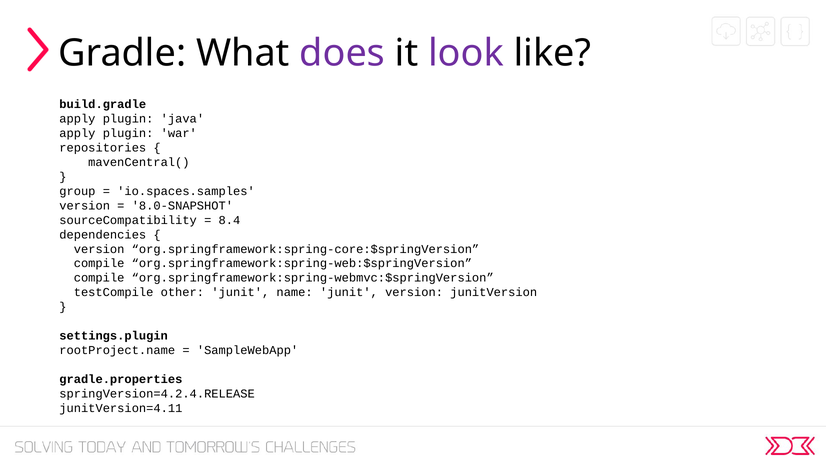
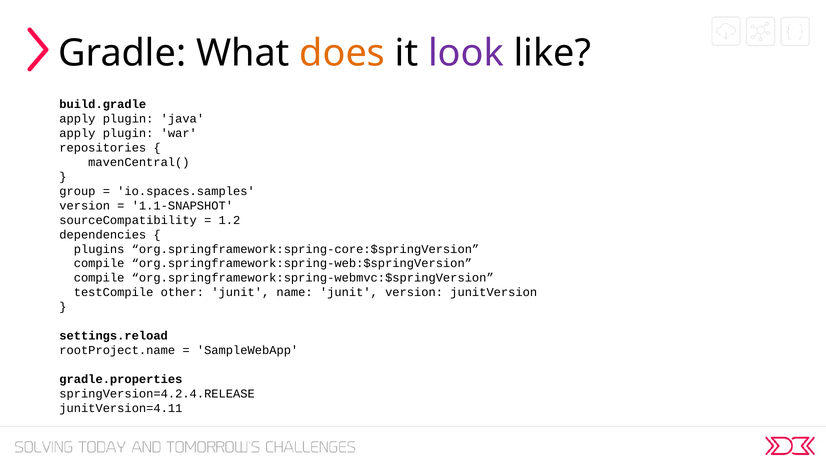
does colour: purple -> orange (342, 53)
8.0-SNAPSHOT: 8.0-SNAPSHOT -> 1.1-SNAPSHOT (182, 205)
8.4: 8.4 -> 1.2 (229, 220)
version: version -> plugins (99, 249)
settings.plugin: settings.plugin -> settings.reload (114, 336)
